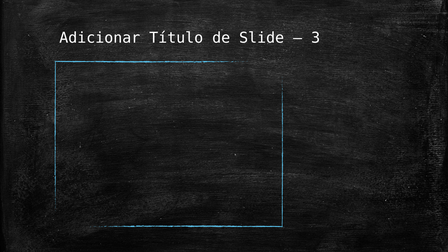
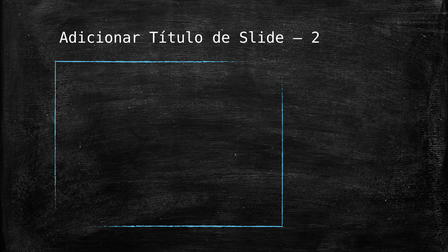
3: 3 -> 2 (316, 38)
